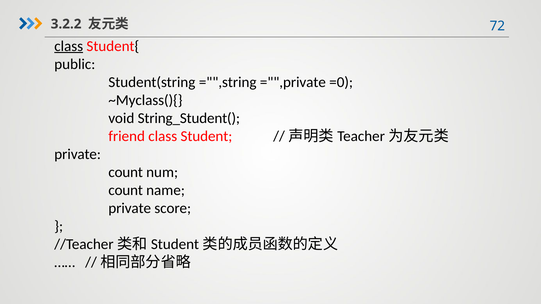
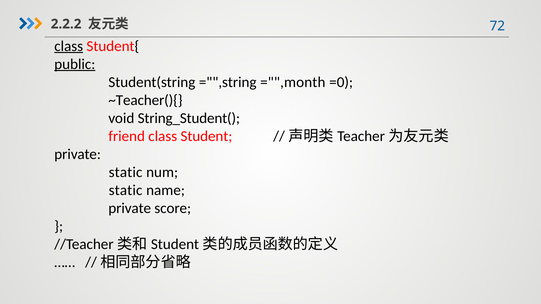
3.2.2: 3.2.2 -> 2.2.2 (66, 24)
public underline: none -> present (75, 64)
="",private: ="",private -> ="",month (293, 82)
~Myclass(){: ~Myclass(){ -> ~Teacher(){ (145, 100)
count: count -> static (126, 172)
count: count -> static (126, 190)
